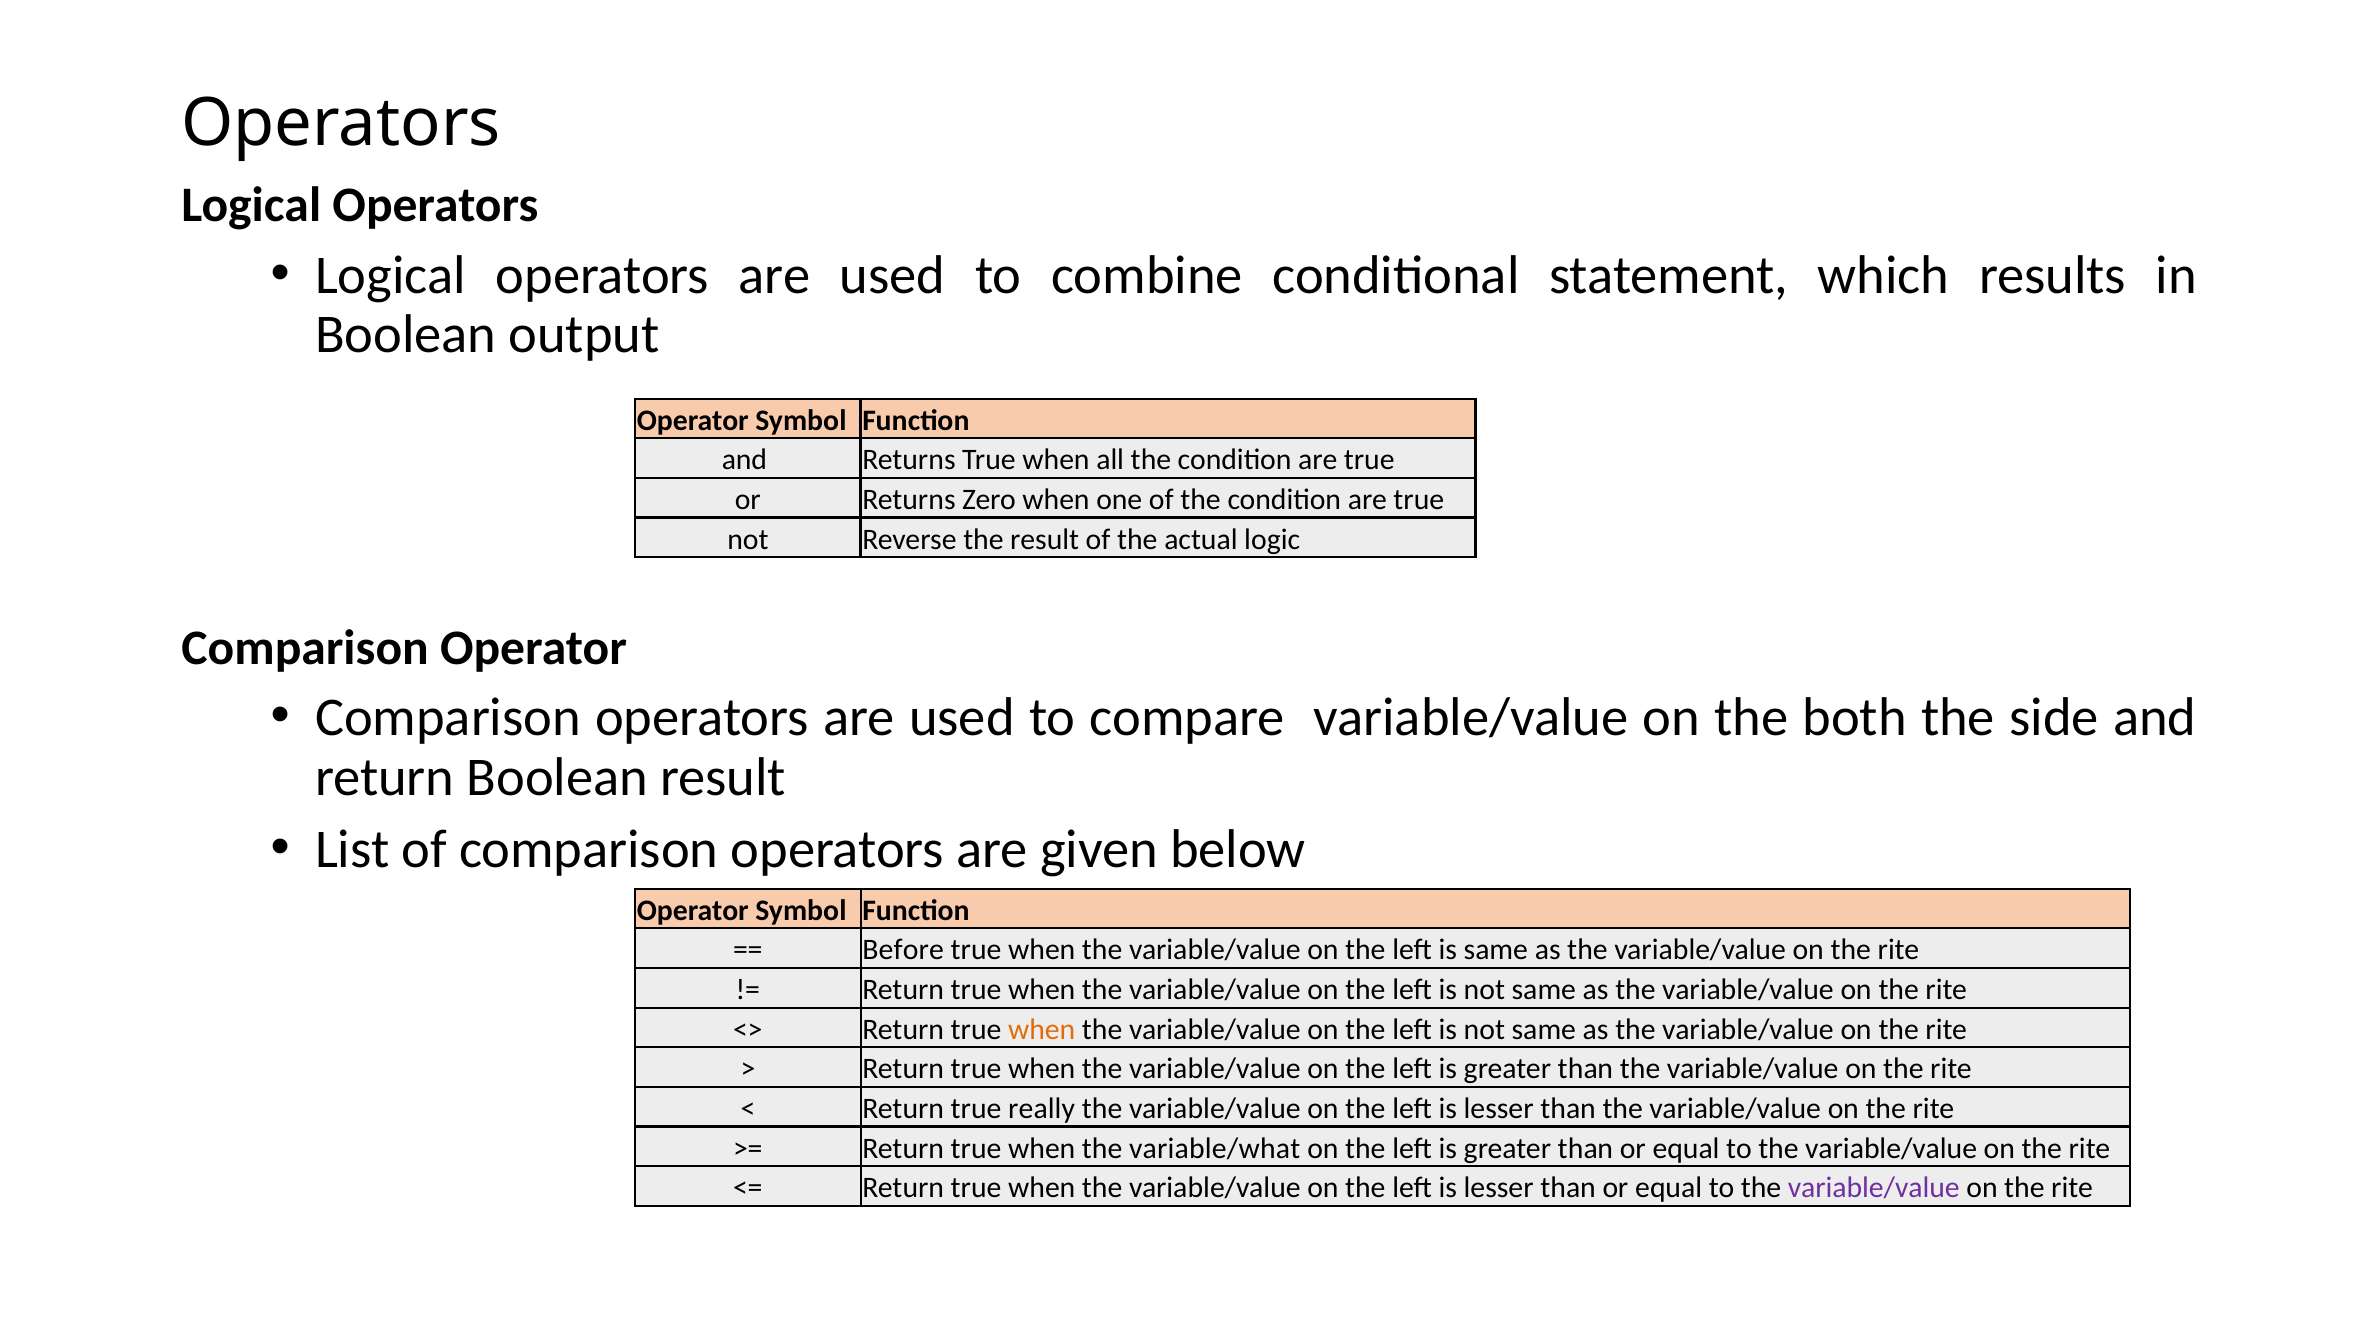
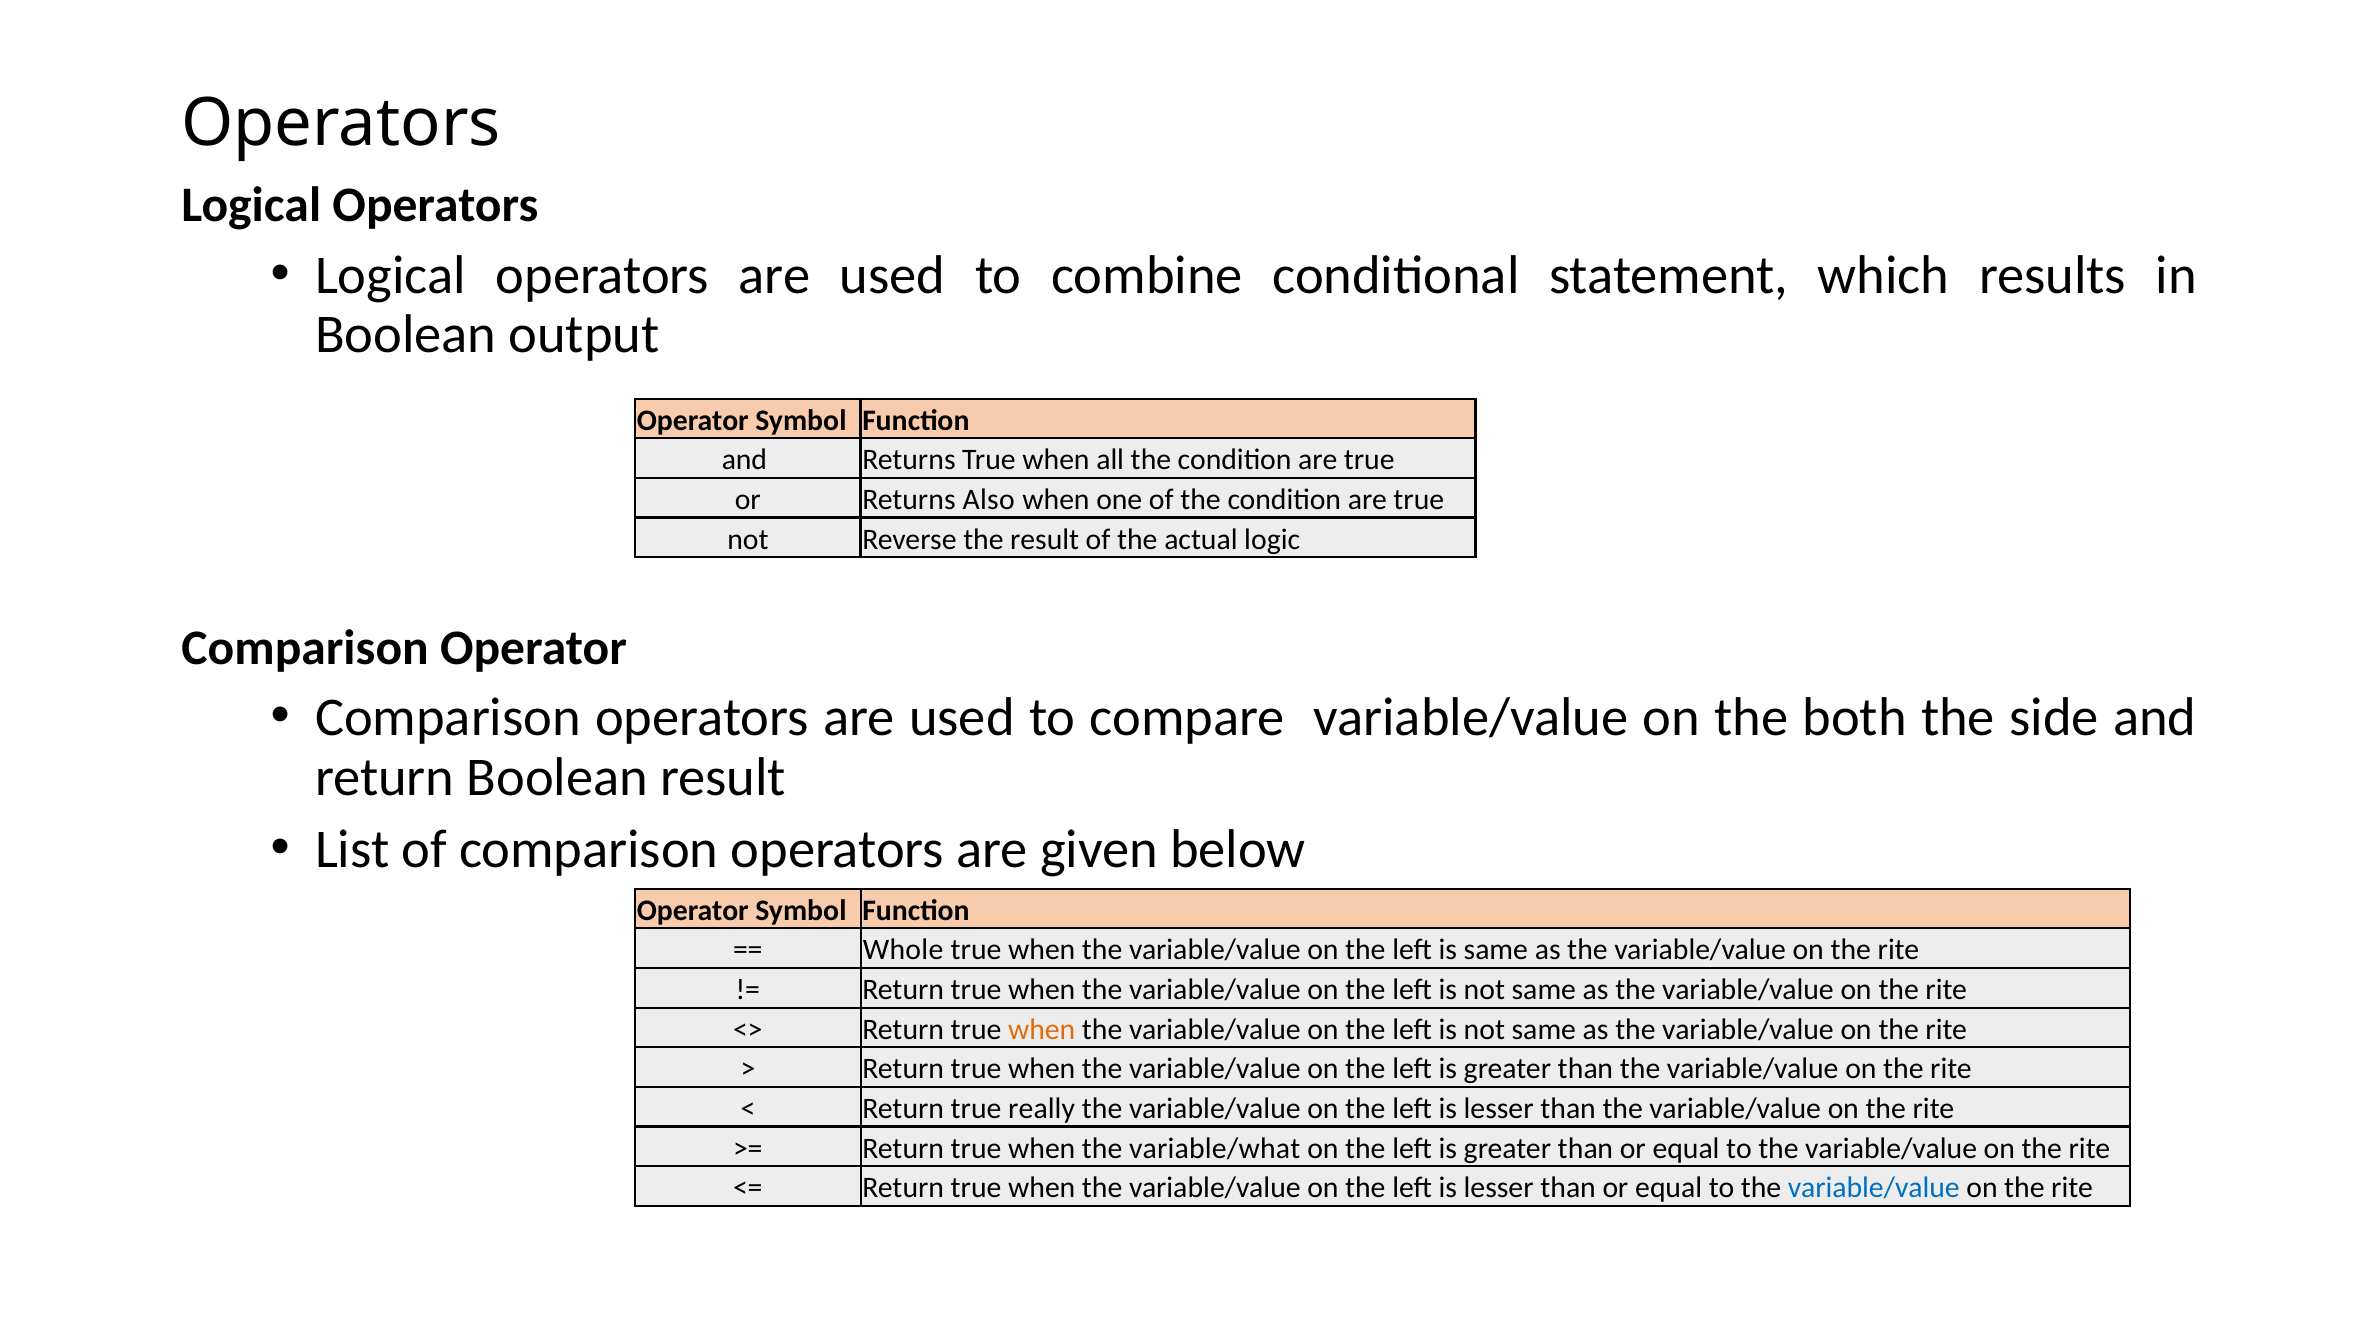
Zero: Zero -> Also (989, 500)
Before: Before -> Whole (903, 950)
variable/value colour: purple -> blue (1874, 1188)
